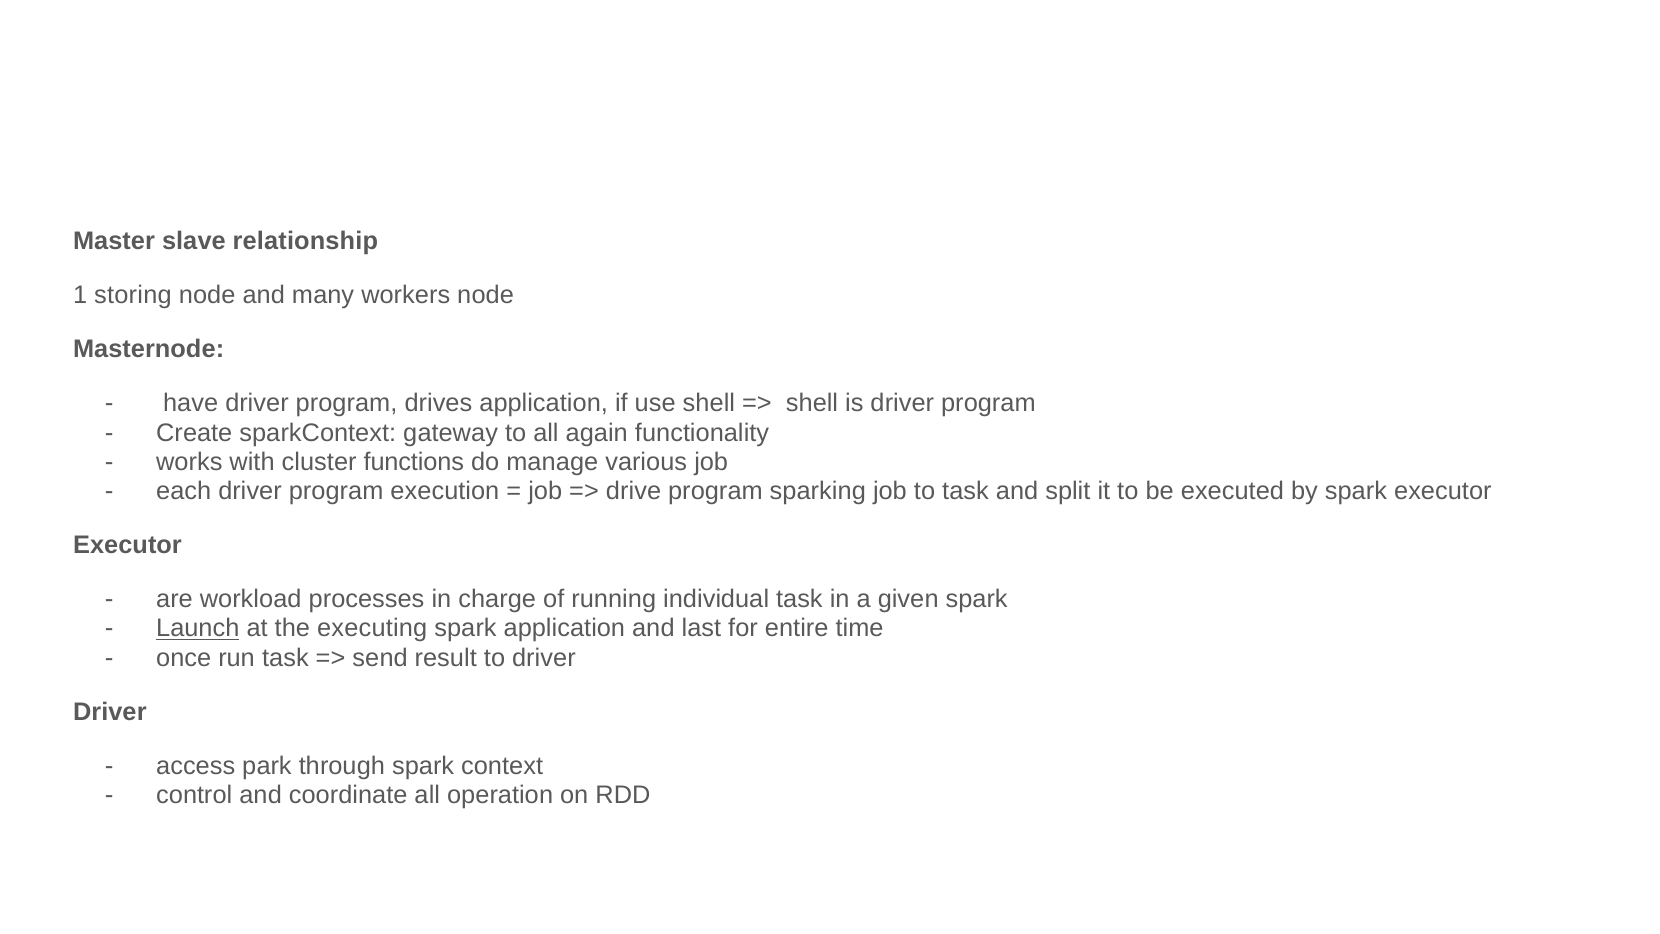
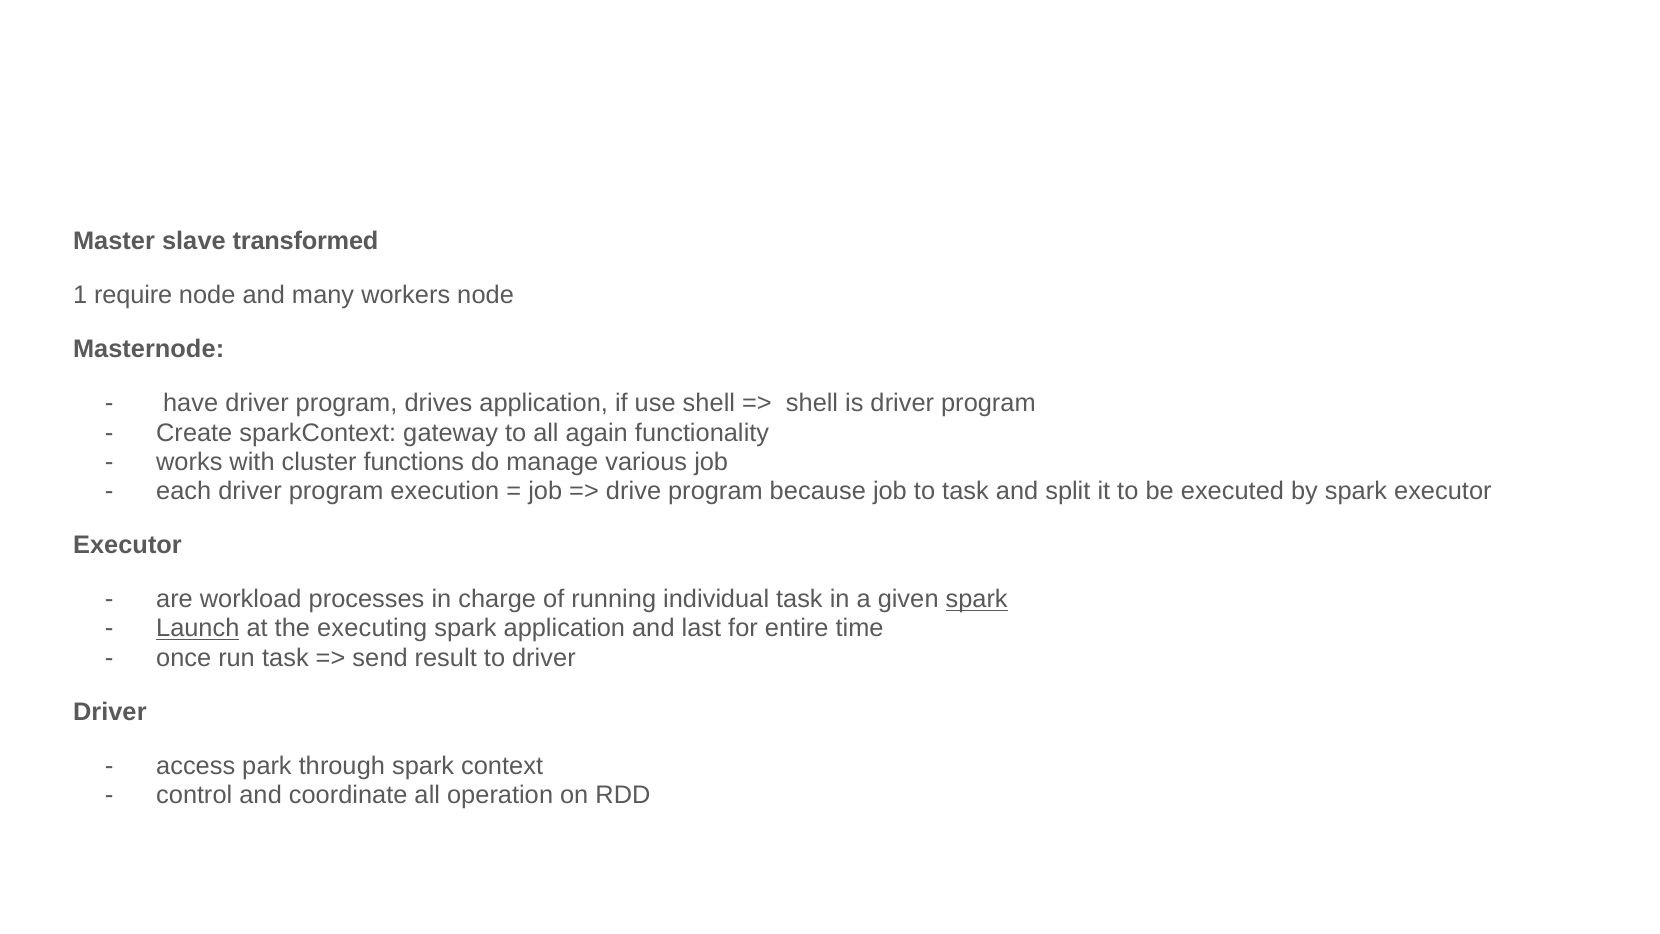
relationship: relationship -> transformed (306, 241)
storing: storing -> require (133, 295)
sparking: sparking -> because (818, 491)
spark underline: none -> present (977, 599)
